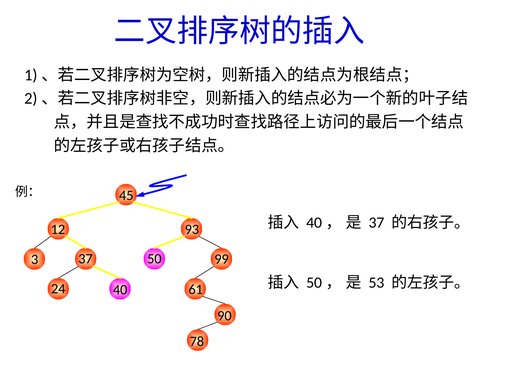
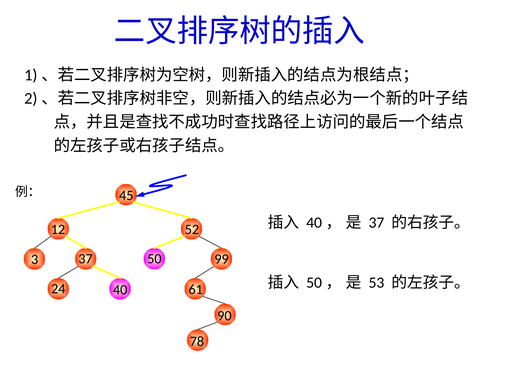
93: 93 -> 52 (192, 229)
